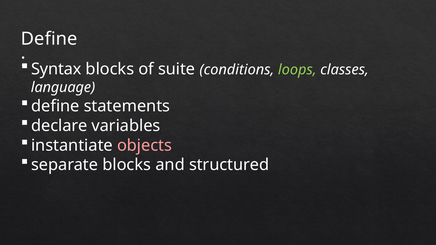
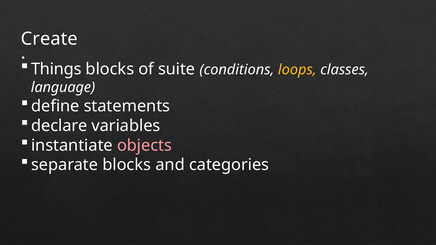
Define: Define -> Create (49, 39)
Syntax: Syntax -> Things (56, 69)
loops colour: light green -> yellow (297, 70)
structured: structured -> categories (229, 165)
